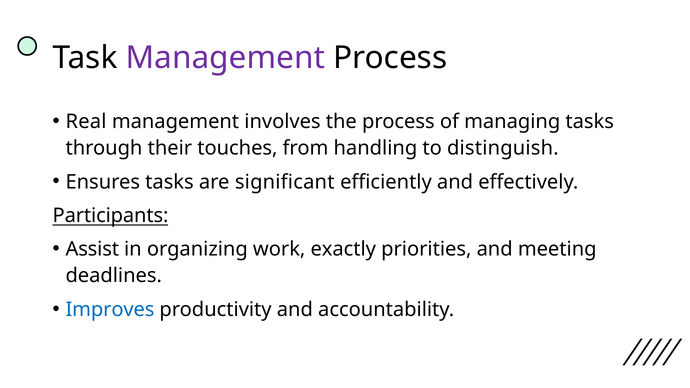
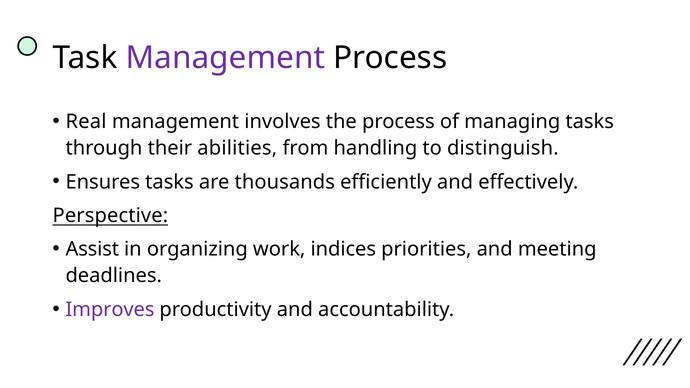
touches: touches -> abilities (237, 148)
significant: significant -> thousands (285, 182)
Participants: Participants -> Perspective (110, 216)
exactly: exactly -> indices (343, 249)
Improves colour: blue -> purple (110, 310)
